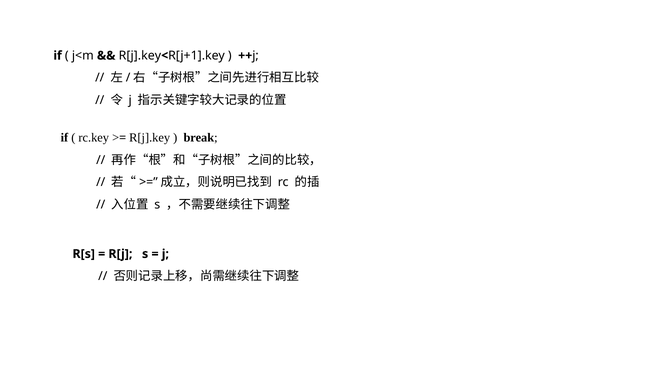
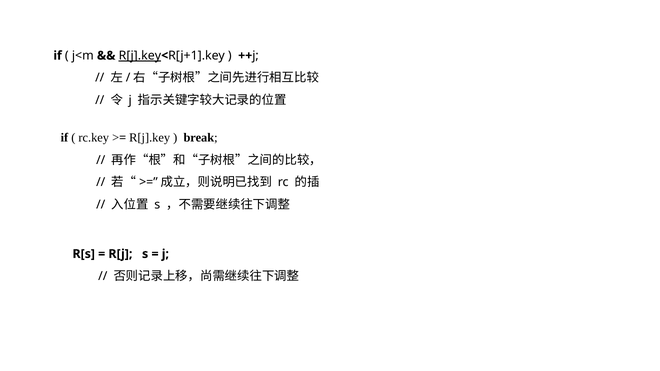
R[j].key underline: none -> present (140, 56)
